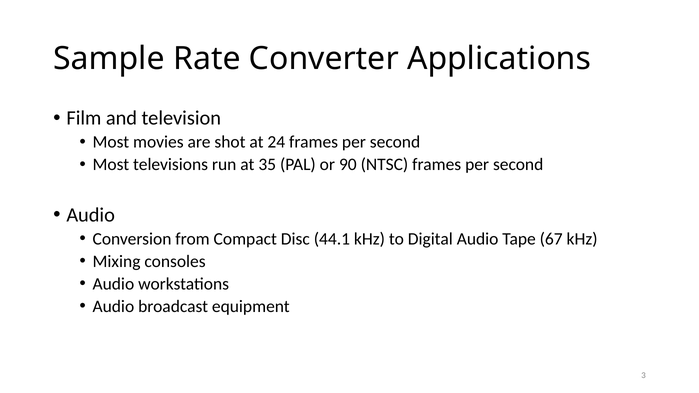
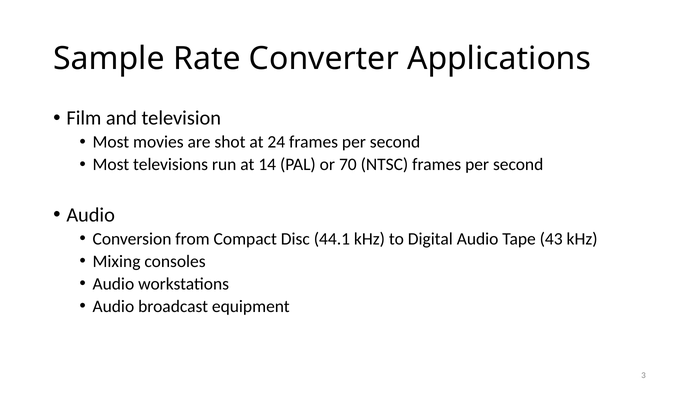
35: 35 -> 14 (267, 165)
90: 90 -> 70 (348, 165)
67: 67 -> 43 (551, 239)
